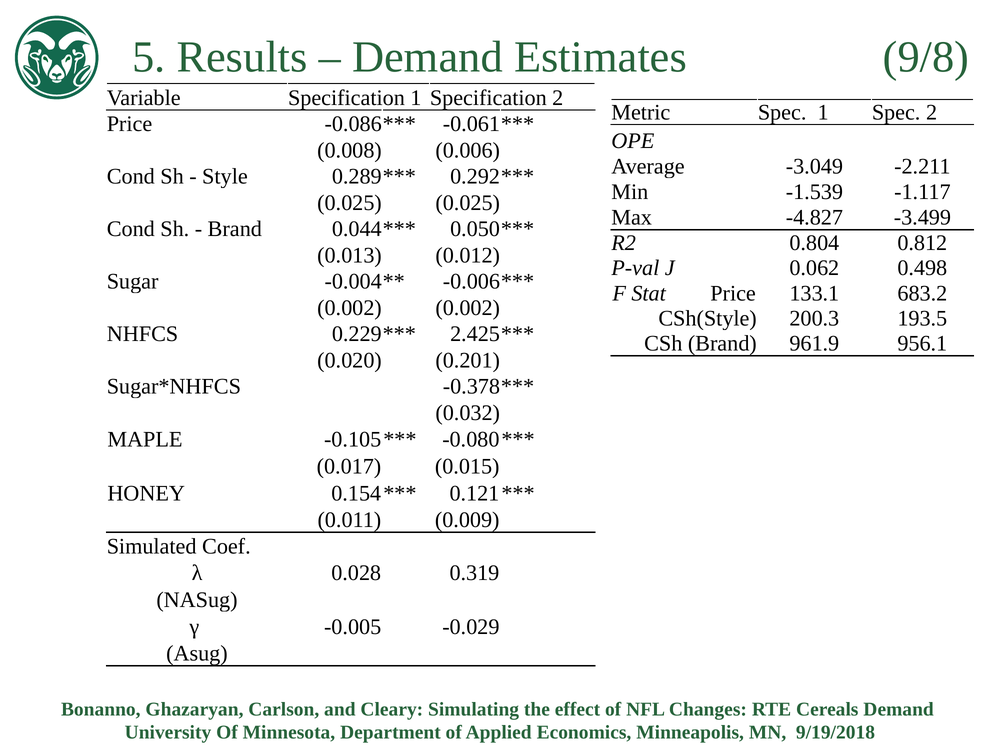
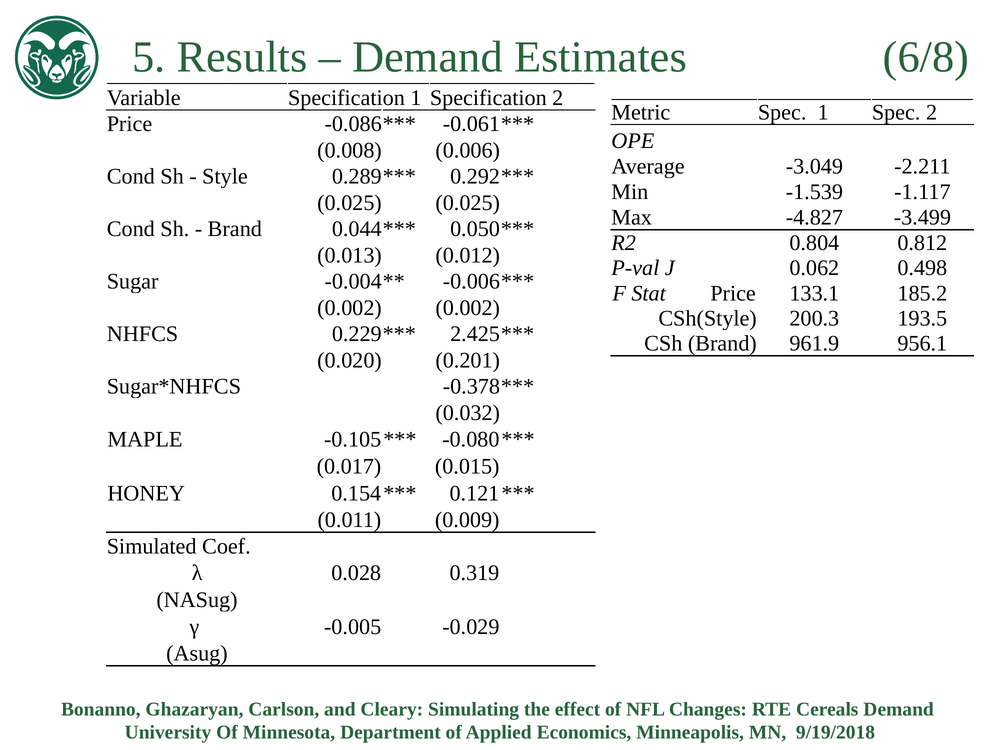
9/8: 9/8 -> 6/8 (926, 57)
683.2: 683.2 -> 185.2 (922, 293)
